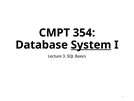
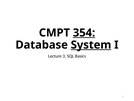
354 underline: none -> present (84, 33)
